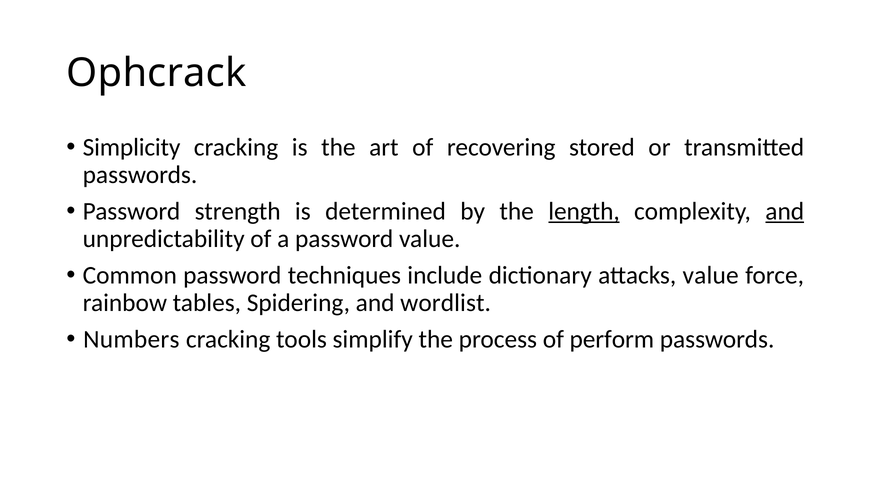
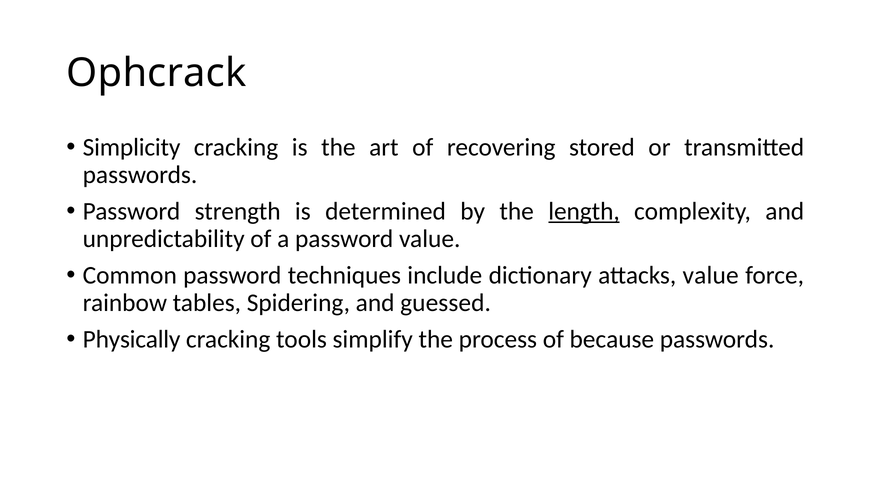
and underline: present -> none (785, 211)
wordlist: wordlist -> guessed (446, 303)
Numbers: Numbers -> Physically (132, 339)
perform: perform -> because (612, 339)
